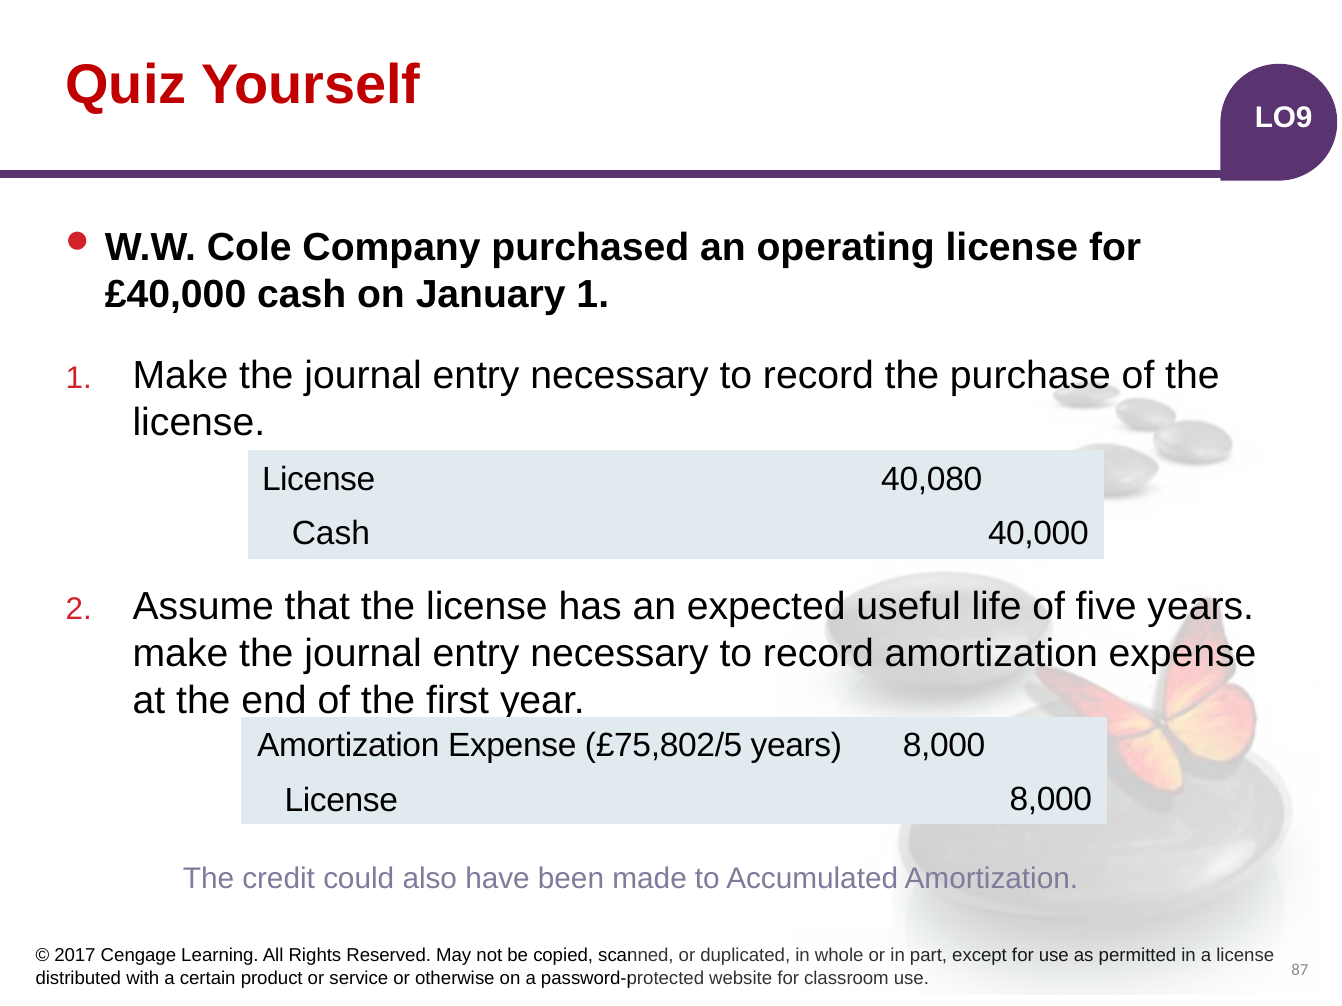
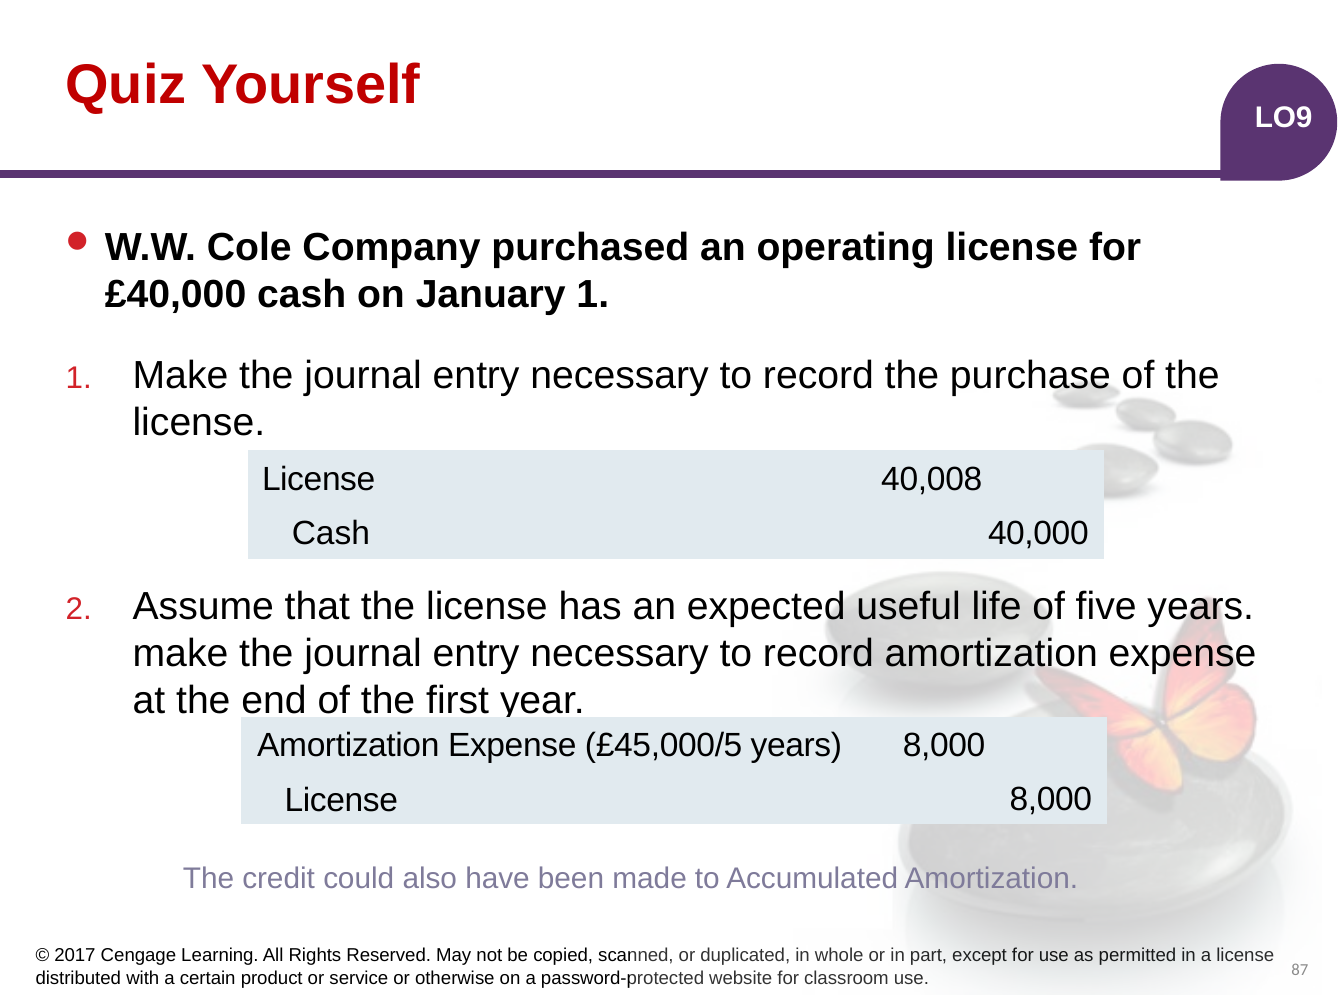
40,080: 40,080 -> 40,008 (932, 479)
£75,802/5: £75,802/5 -> £45,000/5 (664, 746)
